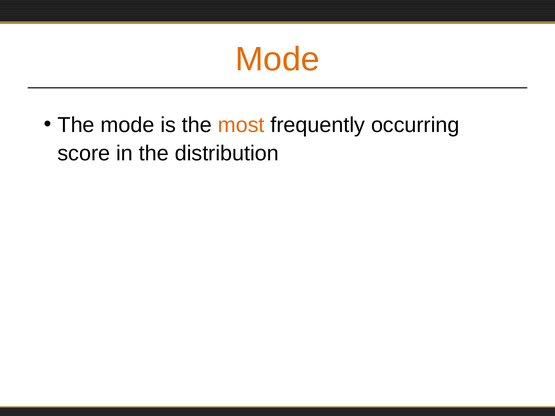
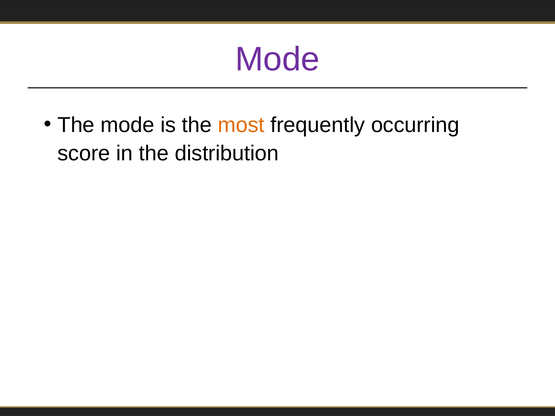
Mode colour: orange -> purple (277, 59)
